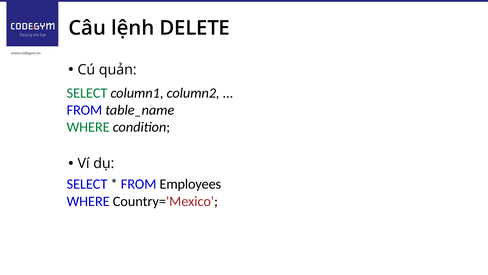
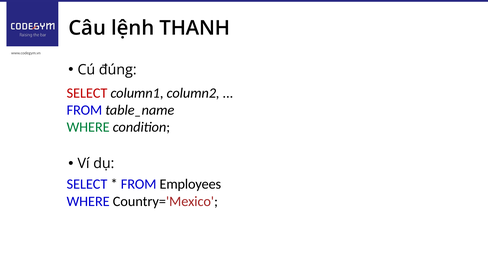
DELETE: DELETE -> THANH (195, 28)
quản: quản -> đúng (118, 70)
SELECT colour: green -> red (87, 93)
